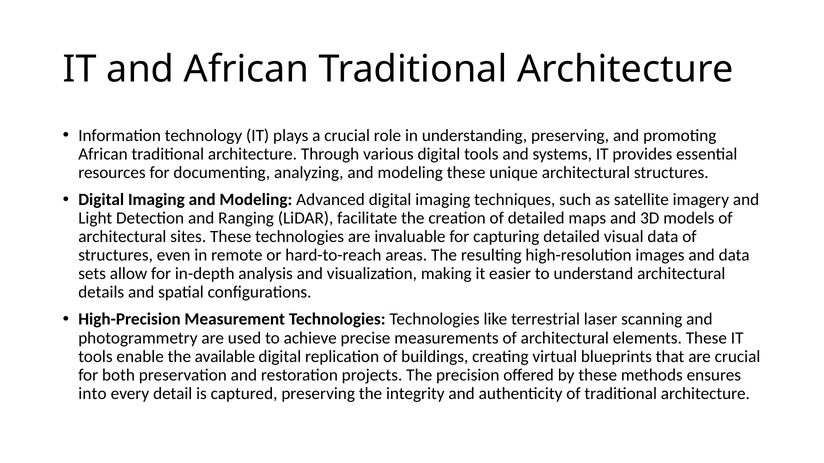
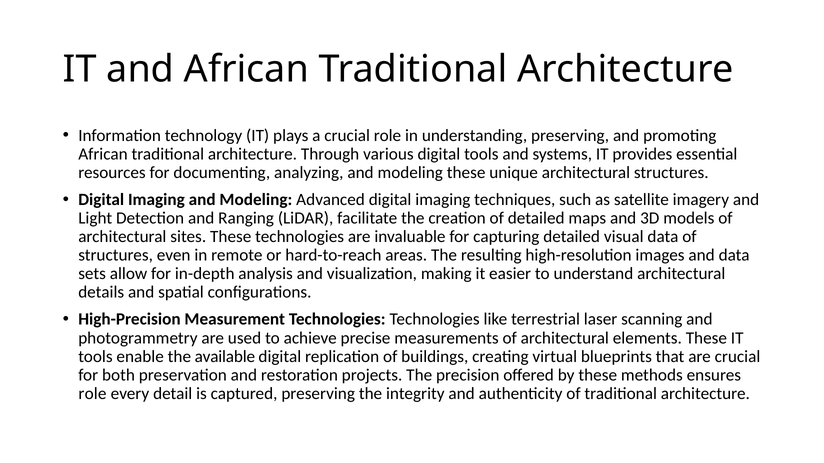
into: into -> role (92, 394)
